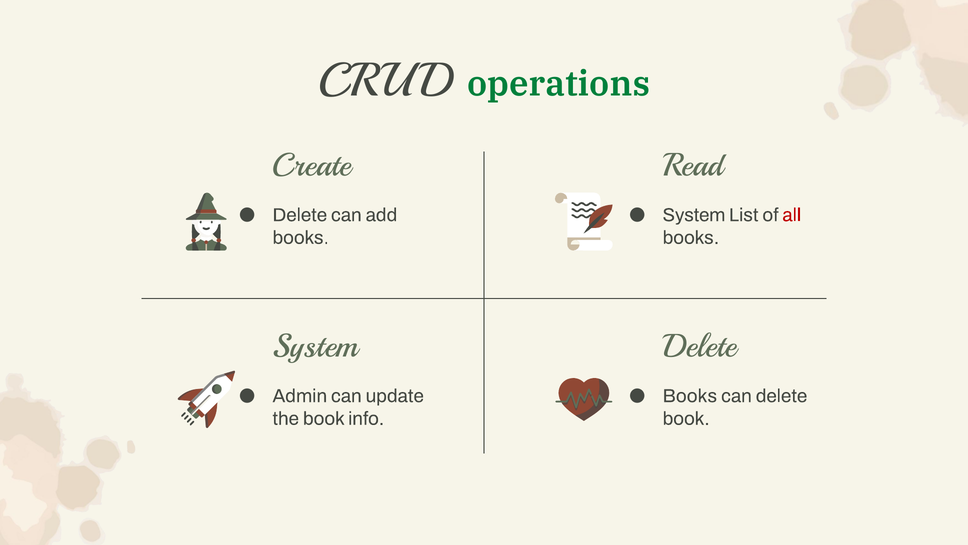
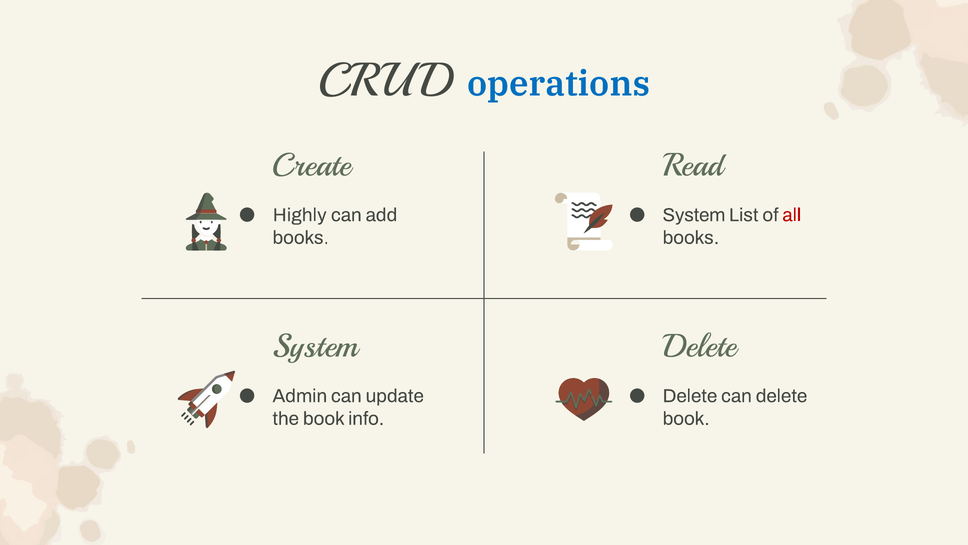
operations colour: green -> blue (559, 84)
Delete: Delete -> Highly (300, 215)
Books: Books -> Delete (690, 396)
